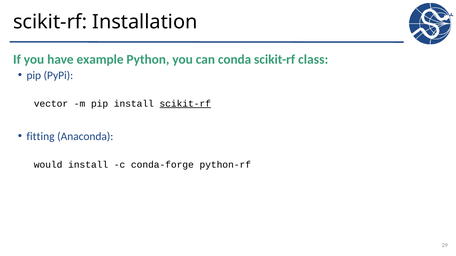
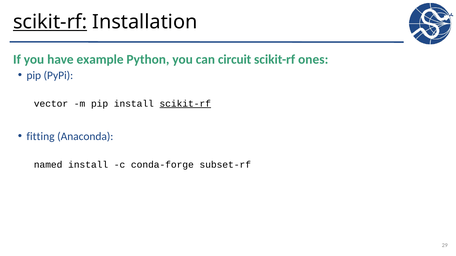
scikit-rf underline: none -> present (50, 22)
conda: conda -> circuit (235, 60)
class: class -> ones (313, 60)
would: would -> named (48, 165)
python-rf: python-rf -> subset-rf (225, 165)
